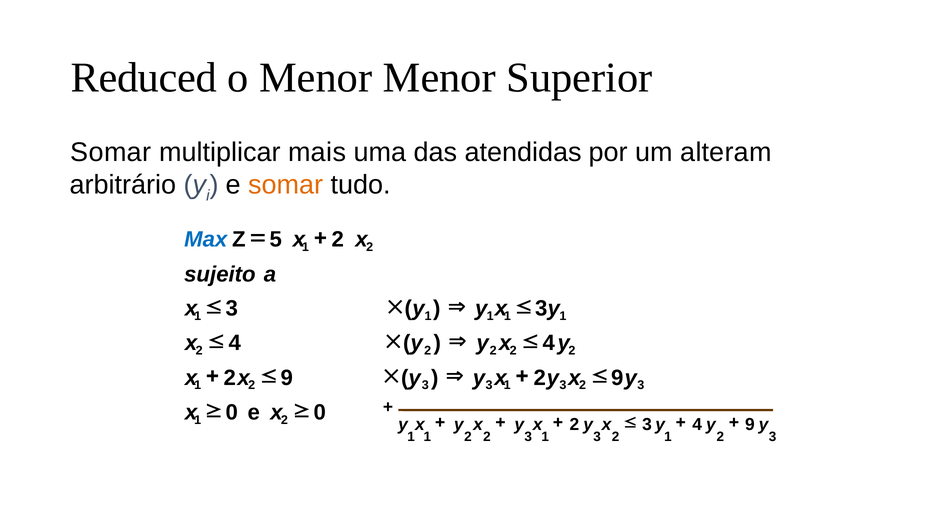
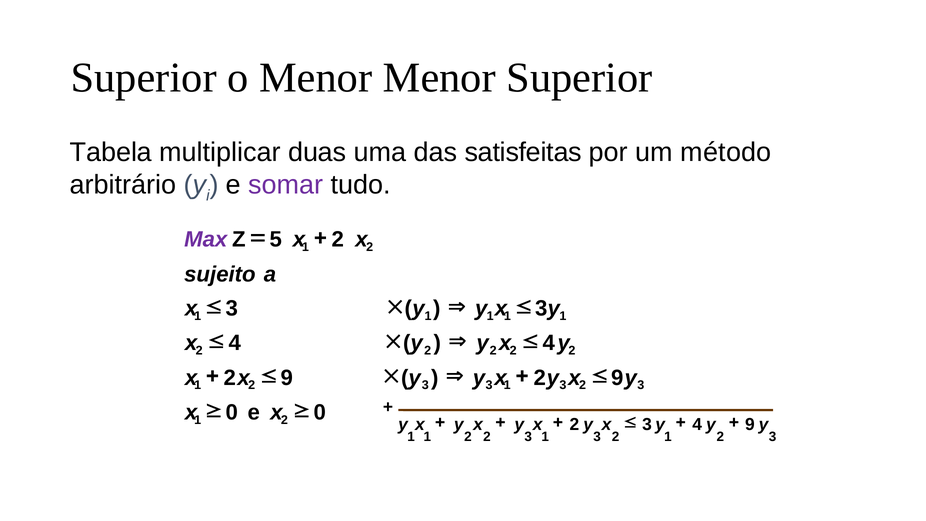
Reduced: Reduced -> Superior (144, 78)
Somar: Somar -> Tabela (111, 152)
mais: mais -> duas (317, 152)
atendidas: atendidas -> satisfeitas (523, 152)
alteram: alteram -> método (726, 152)
somar colour: orange -> purple (286, 185)
Max colour: blue -> purple (206, 240)
